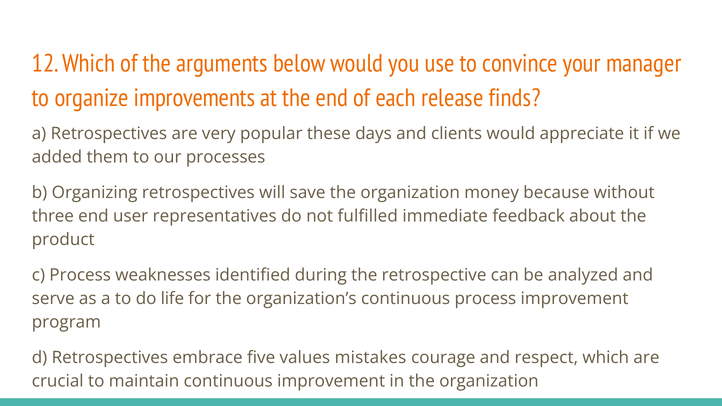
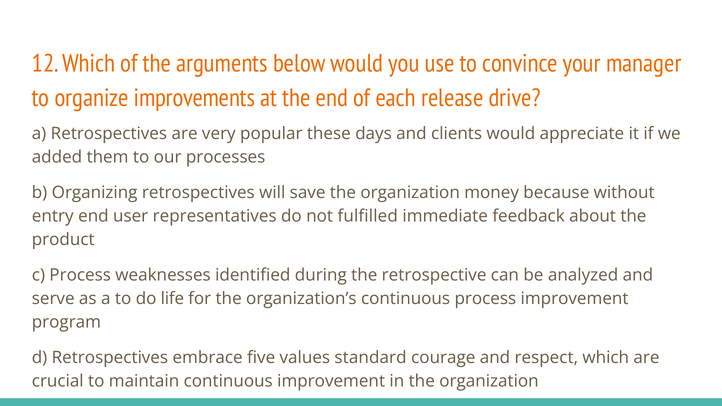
finds: finds -> drive (515, 98)
three: three -> entry (53, 216)
mistakes: mistakes -> standard (371, 358)
